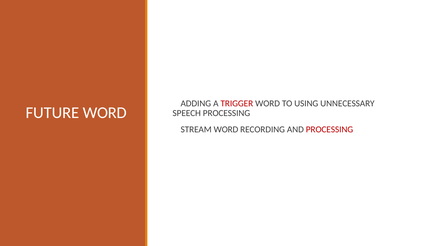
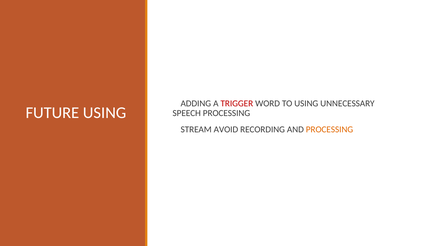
FUTURE WORD: WORD -> USING (105, 113)
WORD: WORD -> AVOID (226, 130)
PROCESSING colour: red -> orange (330, 130)
